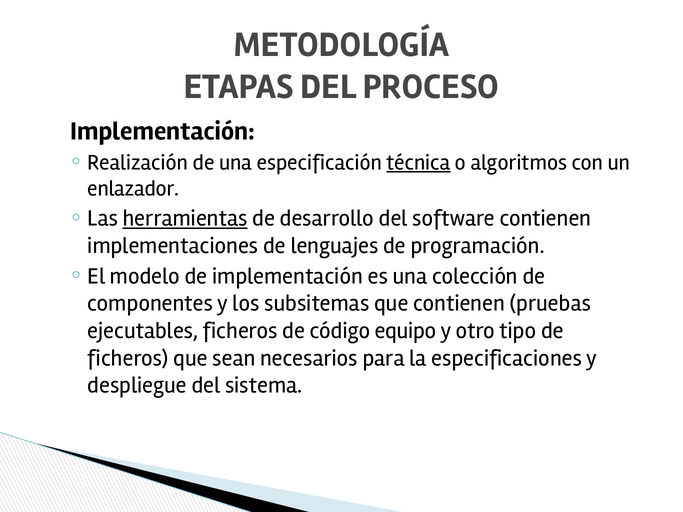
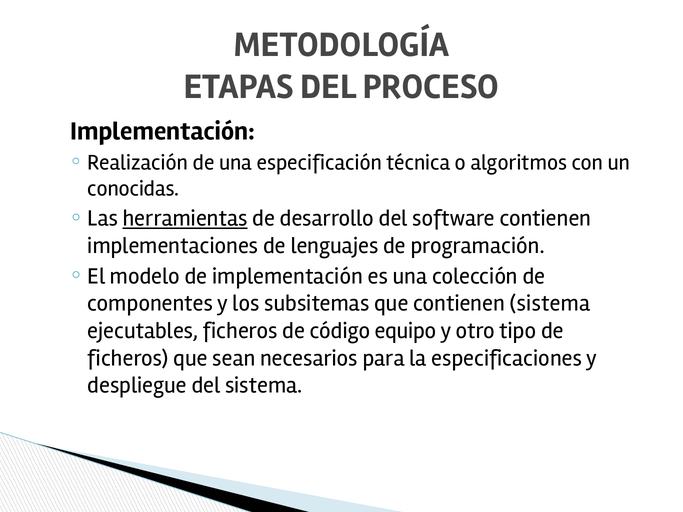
técnica underline: present -> none (418, 163)
enlazador: enlazador -> conocidas (133, 189)
contienen pruebas: pruebas -> sistema (550, 304)
